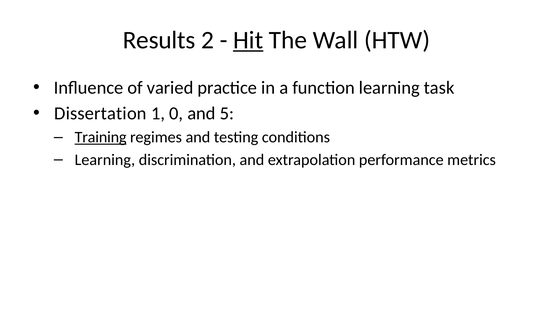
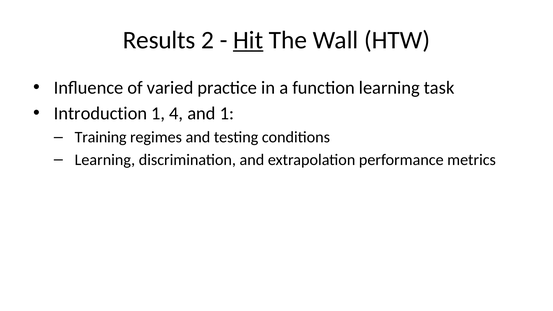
Dissertation: Dissertation -> Introduction (101, 114)
0: 0 -> 4 (176, 114)
and 5: 5 -> 1 (227, 114)
Training underline: present -> none (101, 137)
